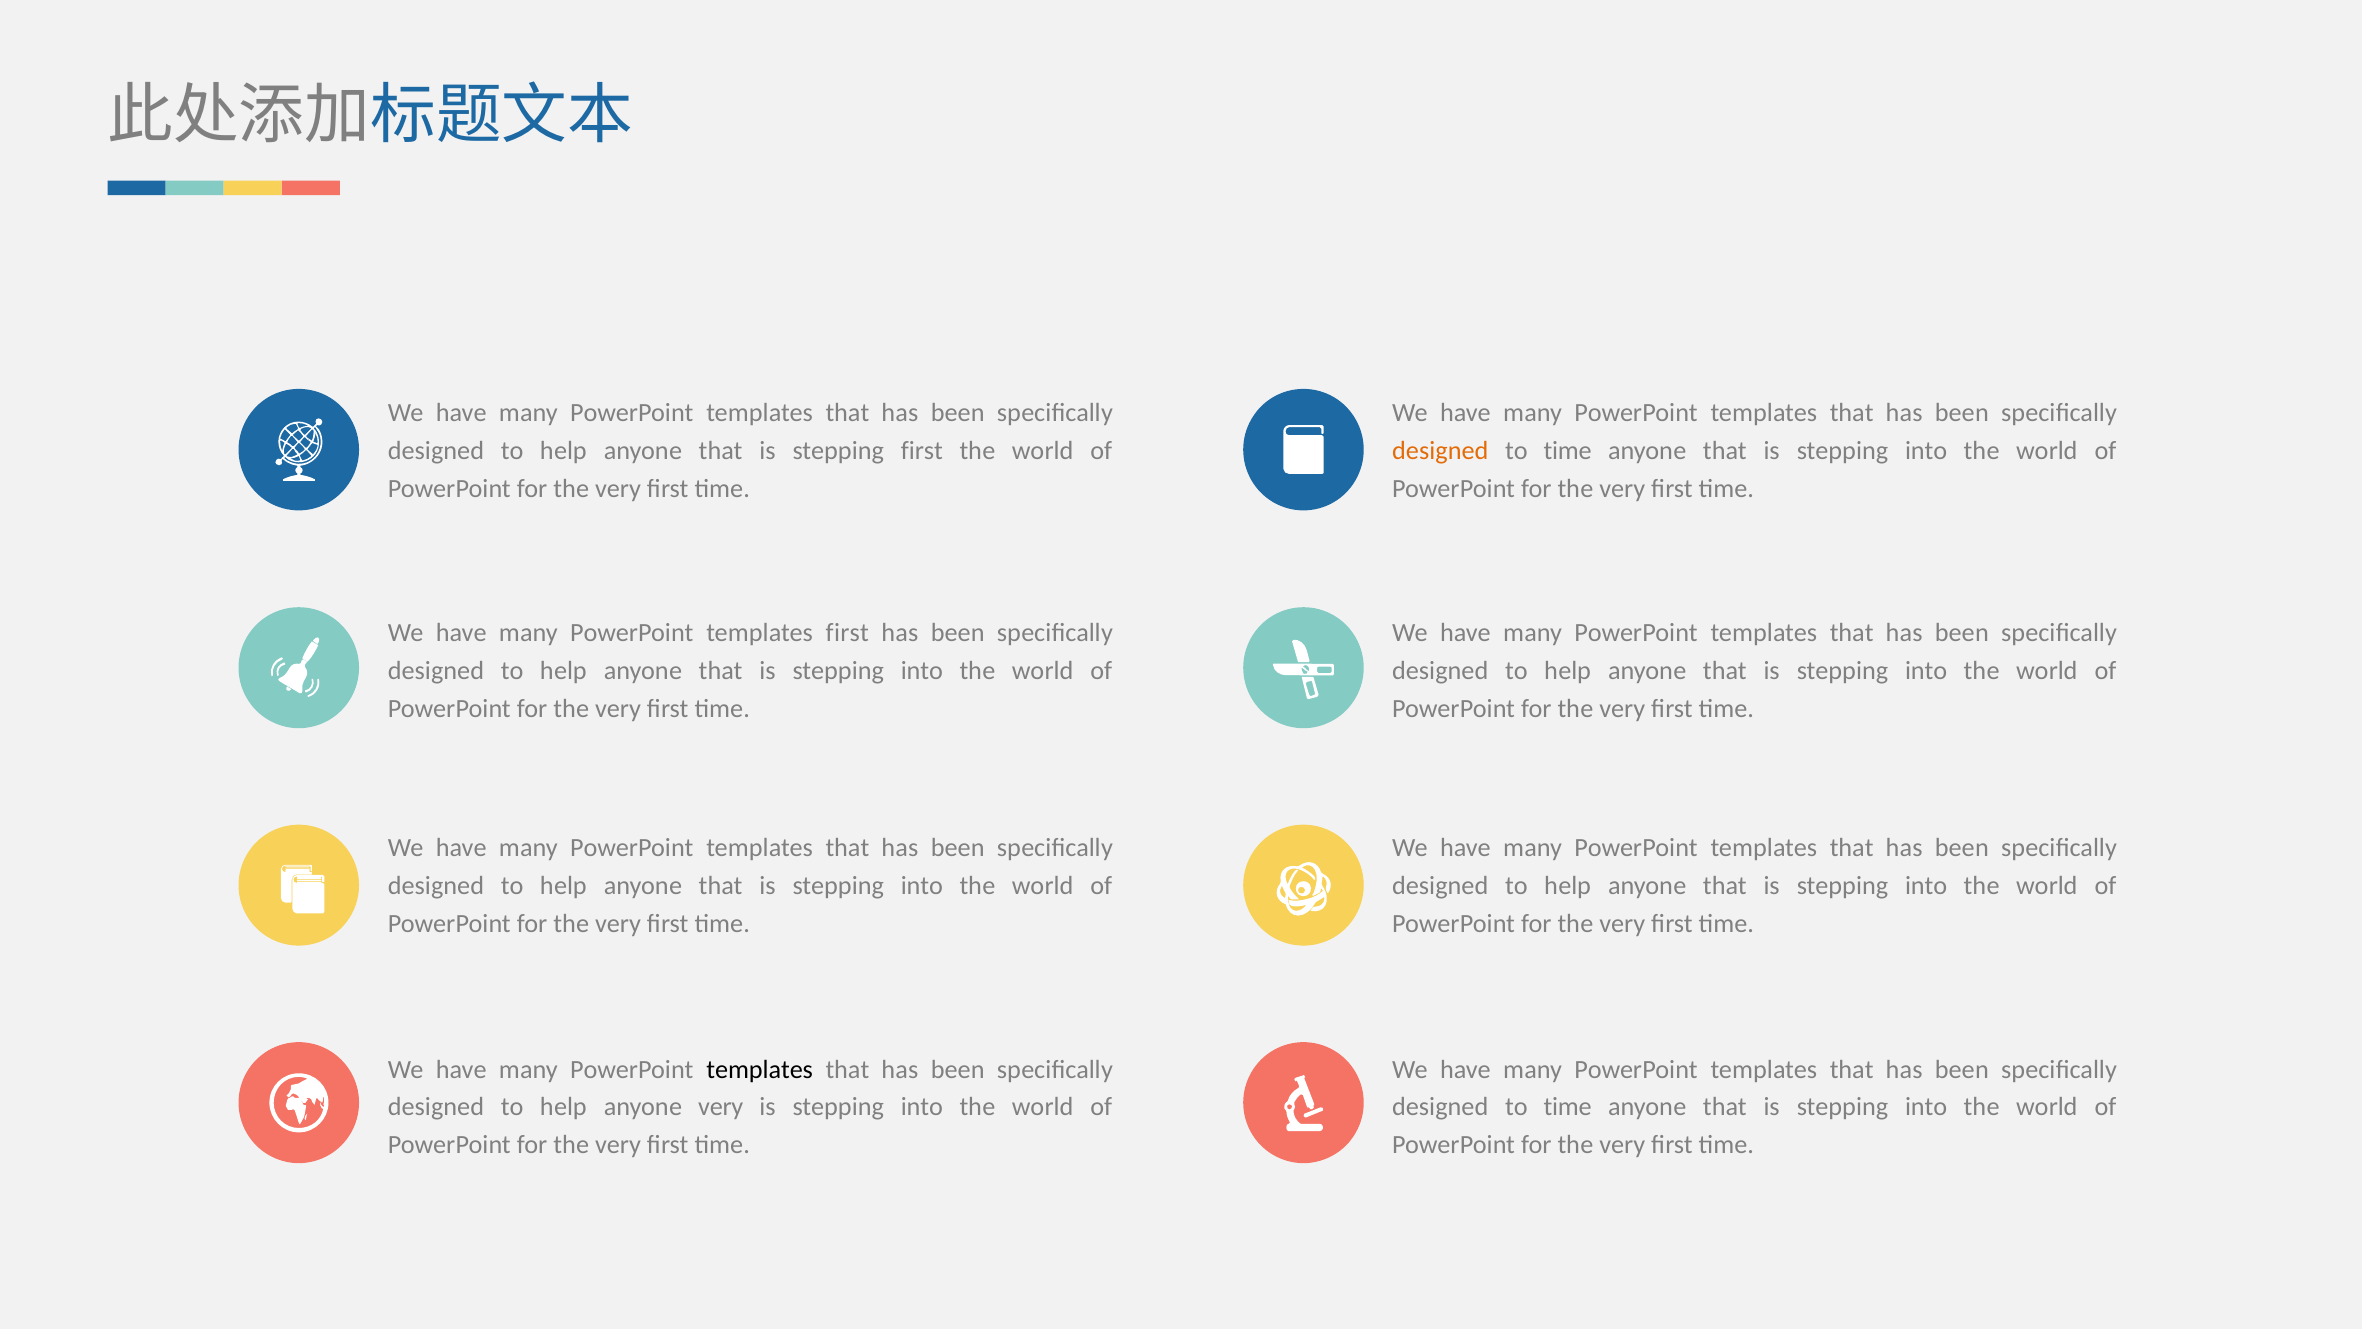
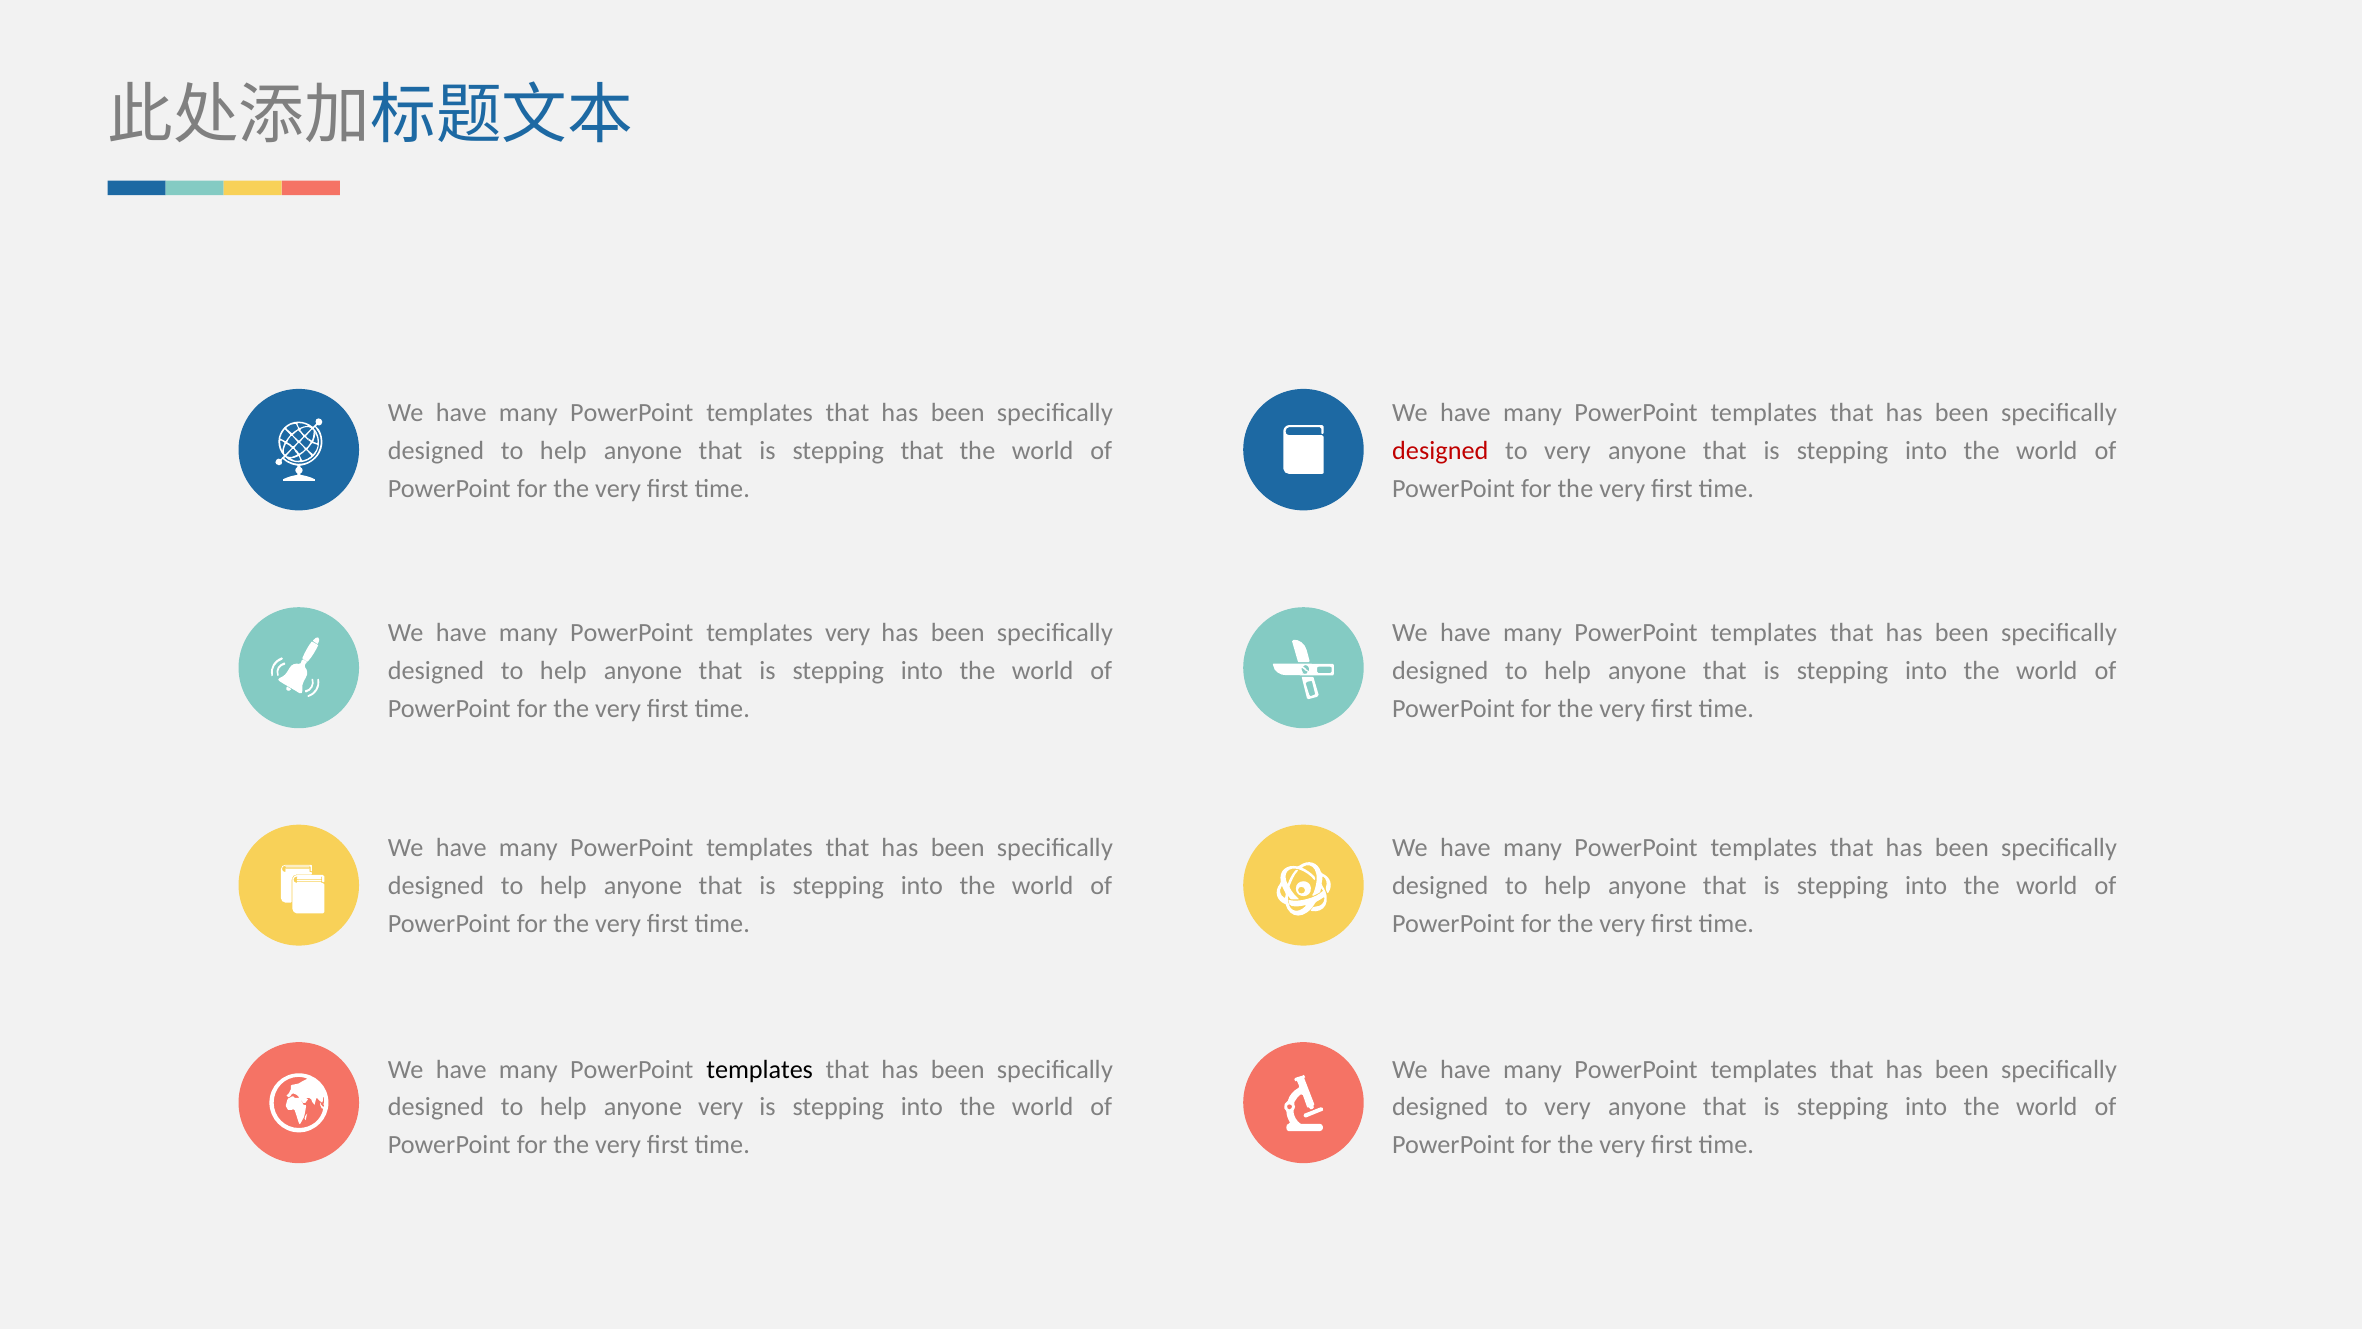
stepping first: first -> that (922, 451)
designed colour: orange -> red (1440, 451)
time: time -> very (1567, 451)
templates first: first -> very (848, 633)
time: time -> very (1567, 1107)
